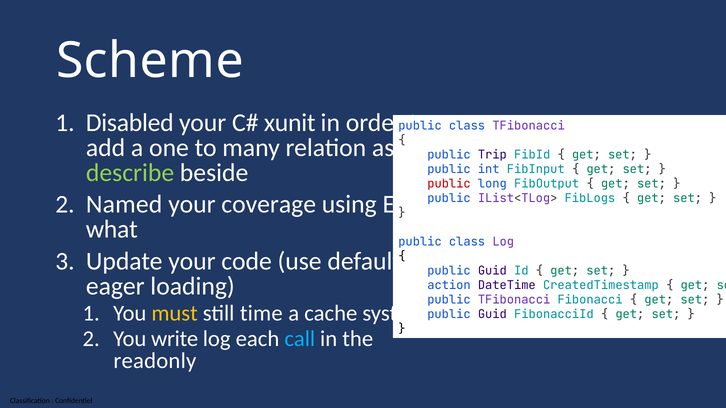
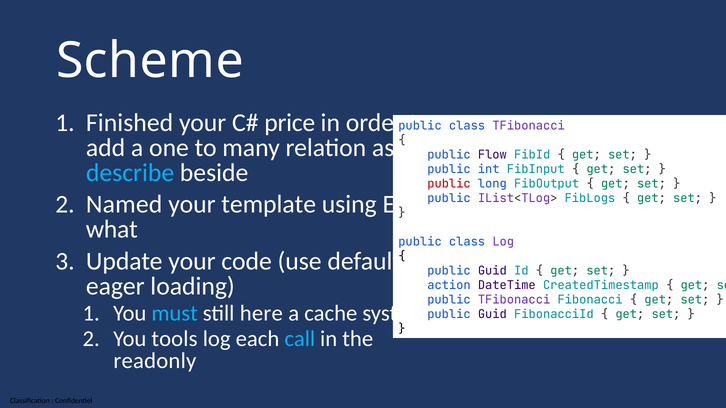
Disabled: Disabled -> Finished (130, 123)
xunit: xunit -> price (290, 123)
Trip: Trip -> Flow (492, 155)
describe colour: light green -> light blue (130, 173)
coverage: coverage -> template (269, 205)
must colour: yellow -> light blue (175, 314)
time: time -> here (261, 314)
write: write -> tools (174, 339)
